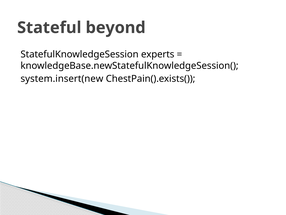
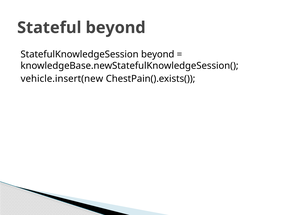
StatefulKnowledgeSession experts: experts -> beyond (158, 54)
system.insert(new: system.insert(new -> vehicle.insert(new (62, 79)
